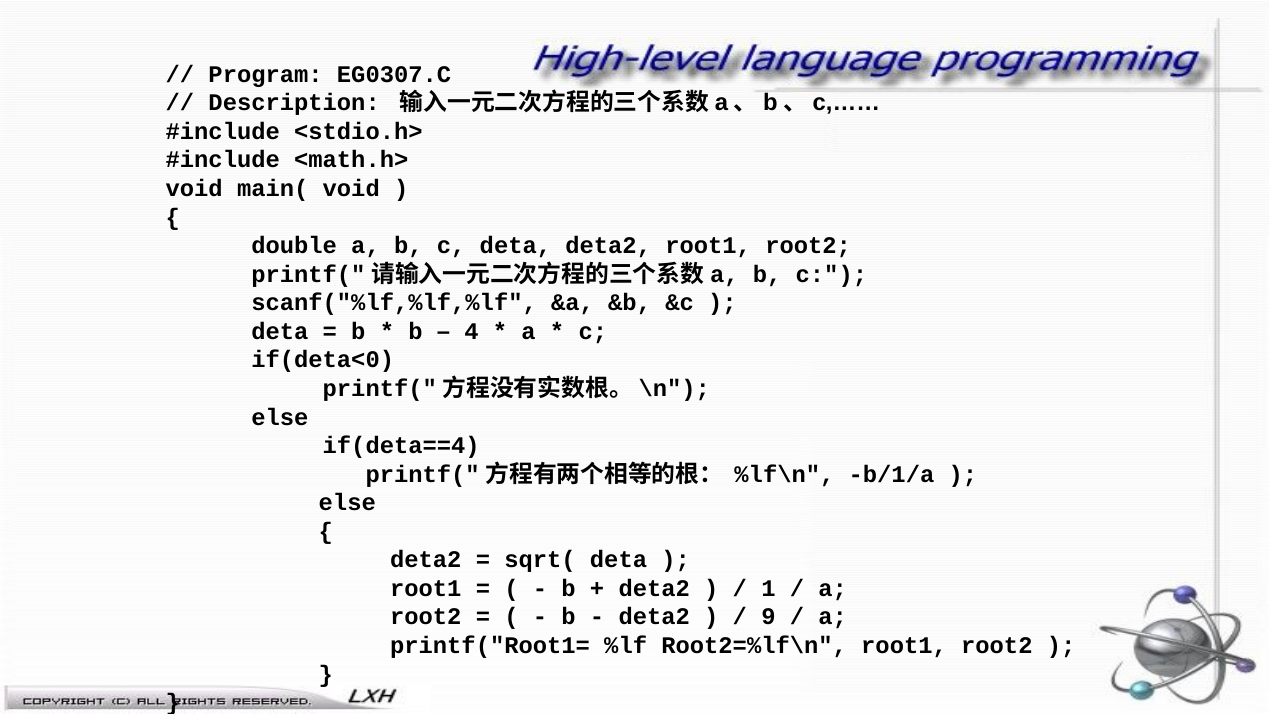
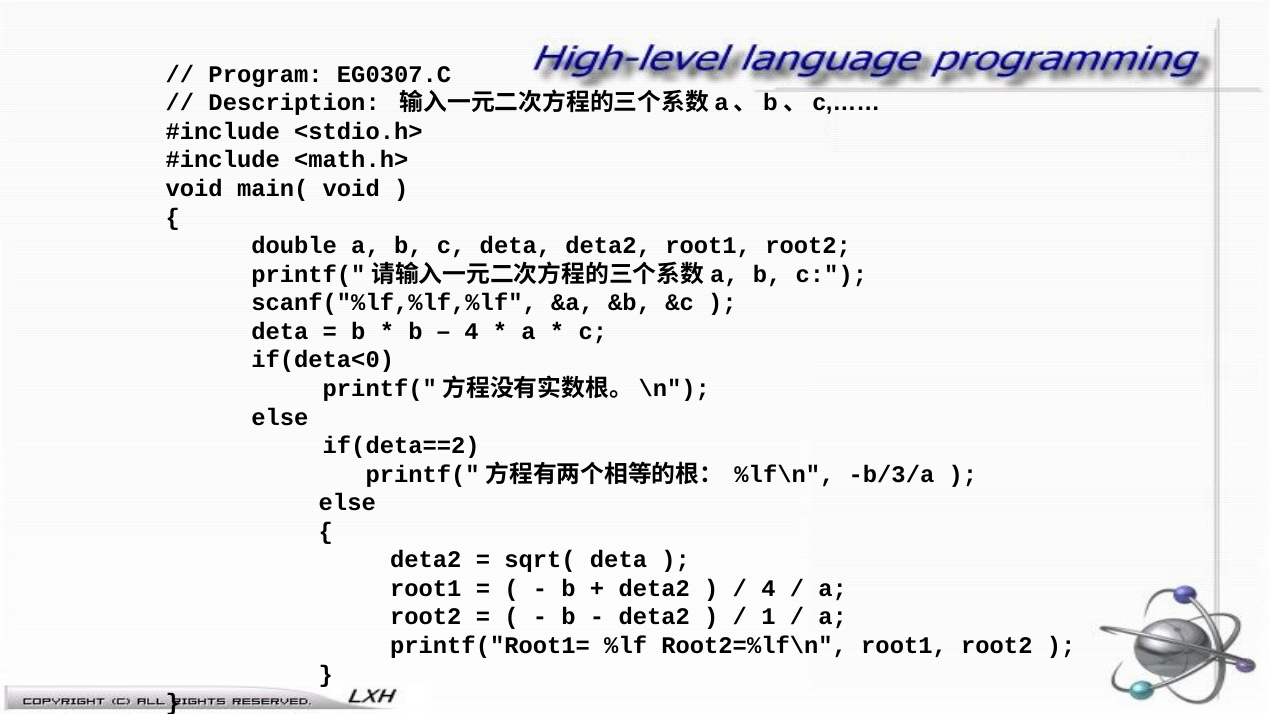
if(deta==4: if(deta==4 -> if(deta==2 (401, 446)
b/1/a: b/1/a -> b/3/a (891, 474)
1: 1 -> 4 (768, 588)
9: 9 -> 1 (768, 617)
